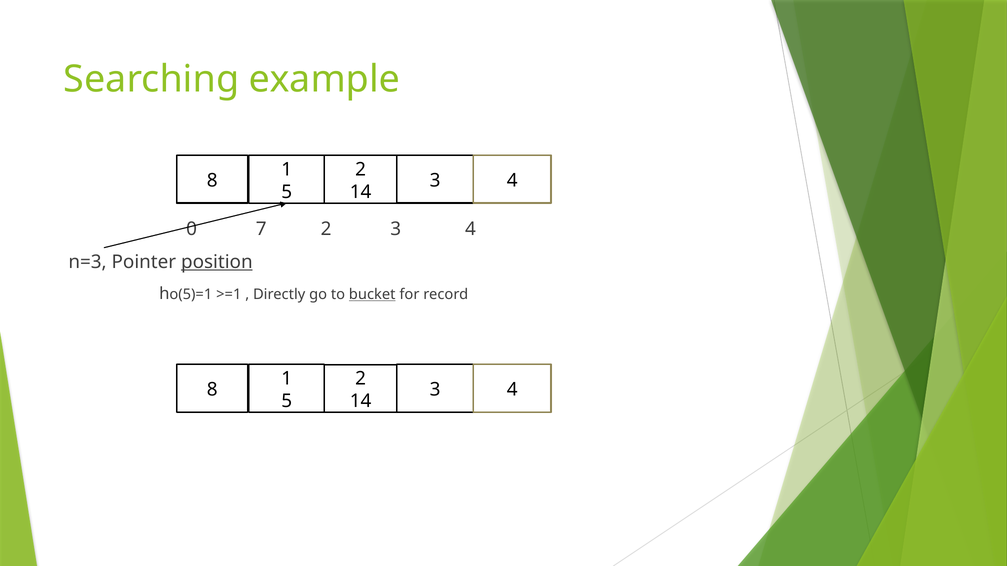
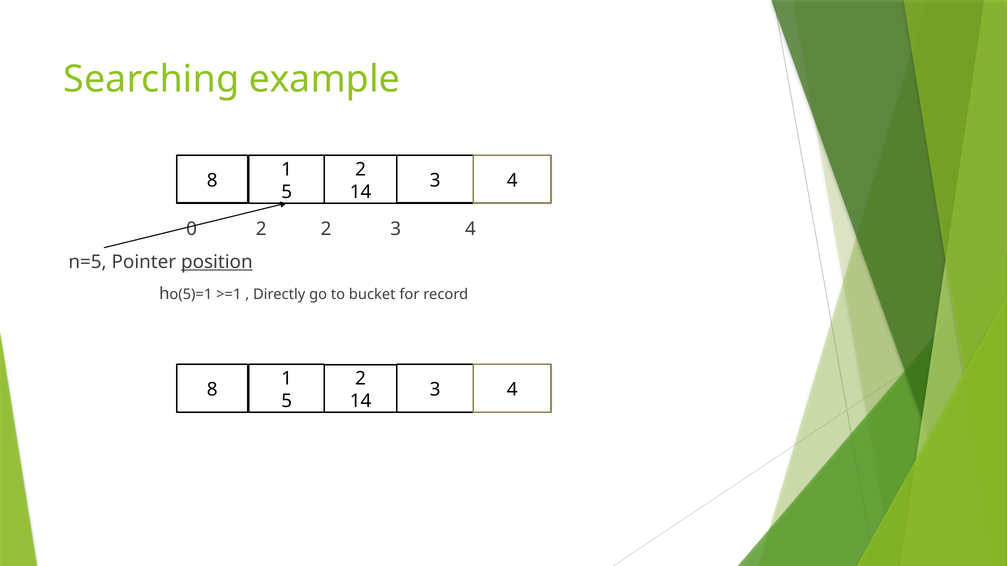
0 7: 7 -> 2 (261, 229)
n=3: n=3 -> n=5 (88, 262)
bucket underline: present -> none (372, 295)
